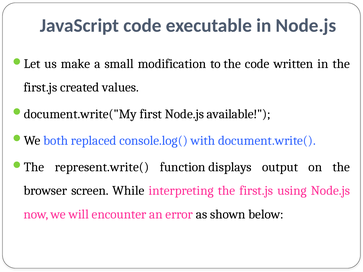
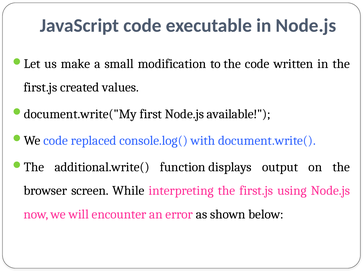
both: both -> code (56, 141)
represent.write(: represent.write( -> additional.write( (102, 167)
